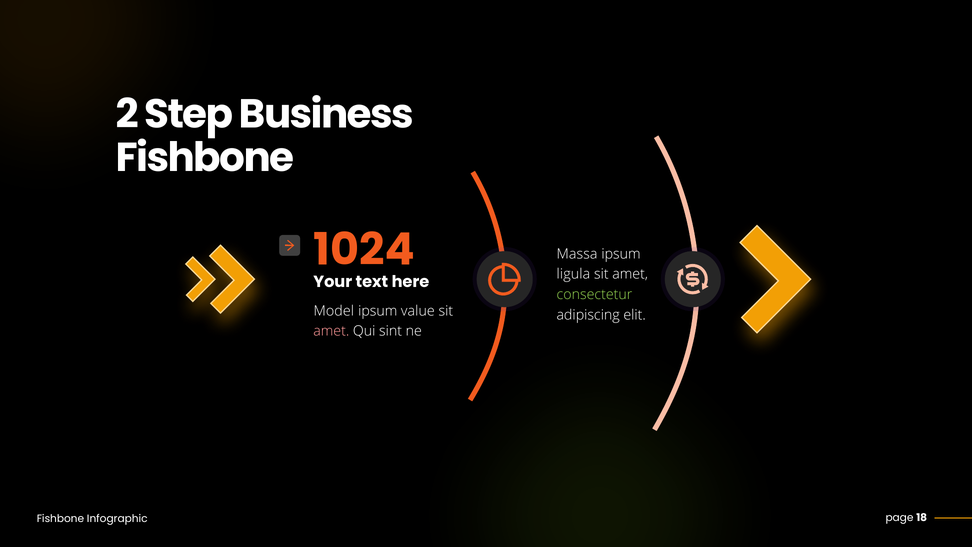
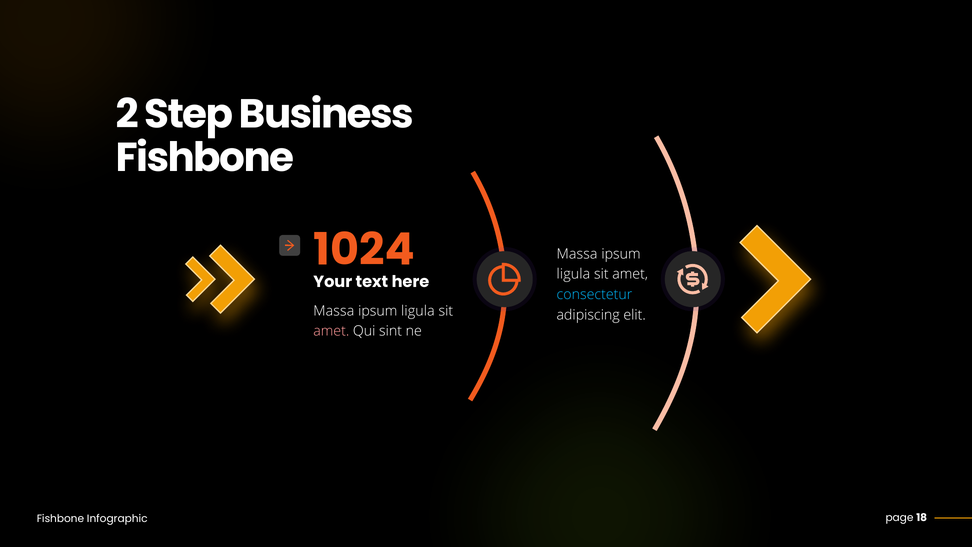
consectetur colour: light green -> light blue (594, 295)
Model: Model -> Massa (334, 311)
value: value -> ligula (418, 311)
